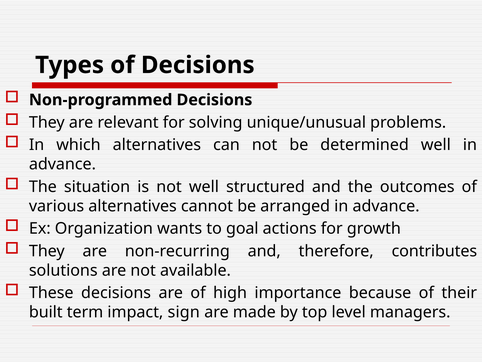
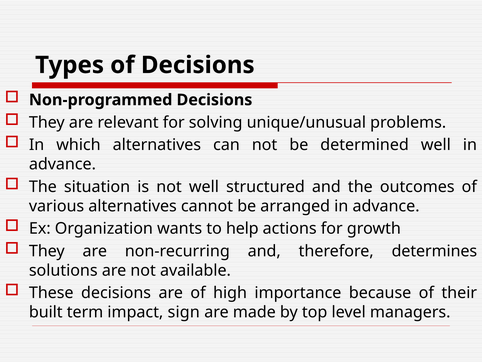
goal: goal -> help (242, 228)
contributes: contributes -> determines (434, 251)
